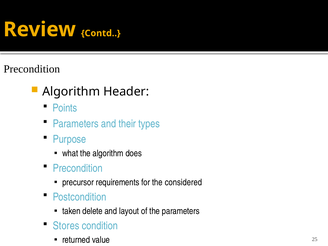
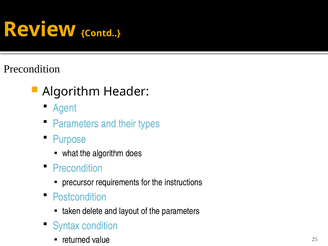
Points: Points -> Agent (65, 108)
considered: considered -> instructions (184, 182)
Stores: Stores -> Syntax (66, 226)
